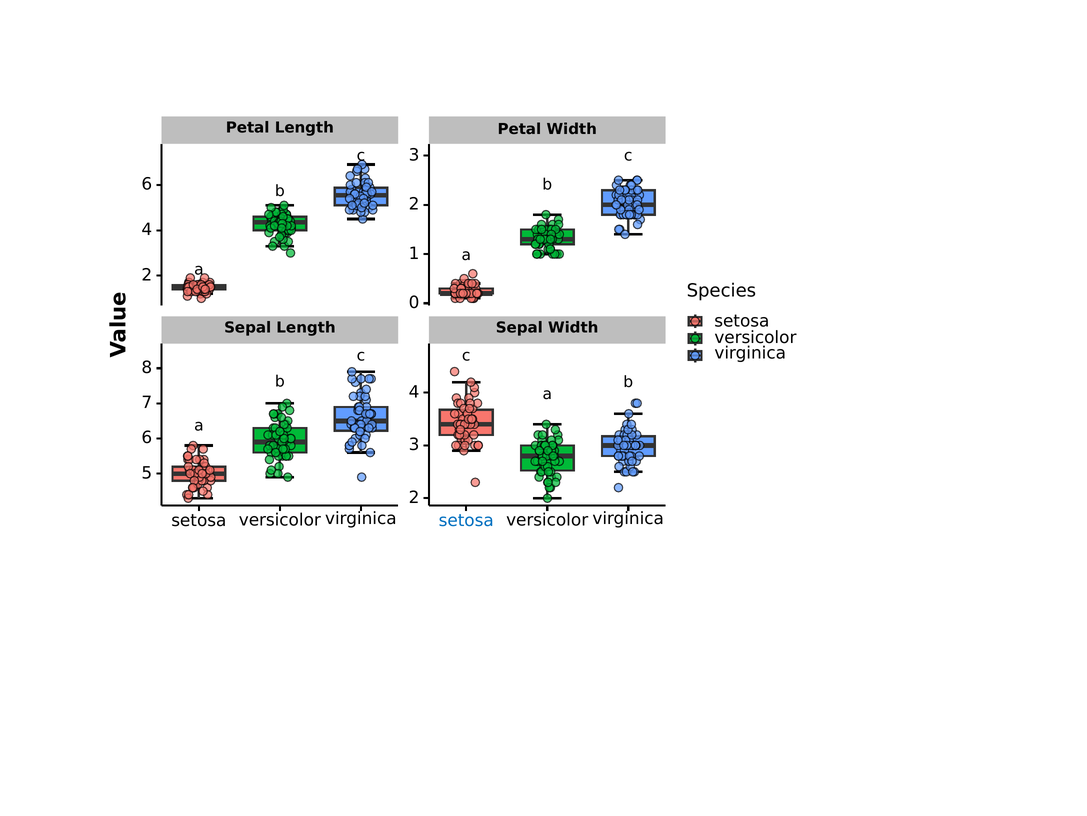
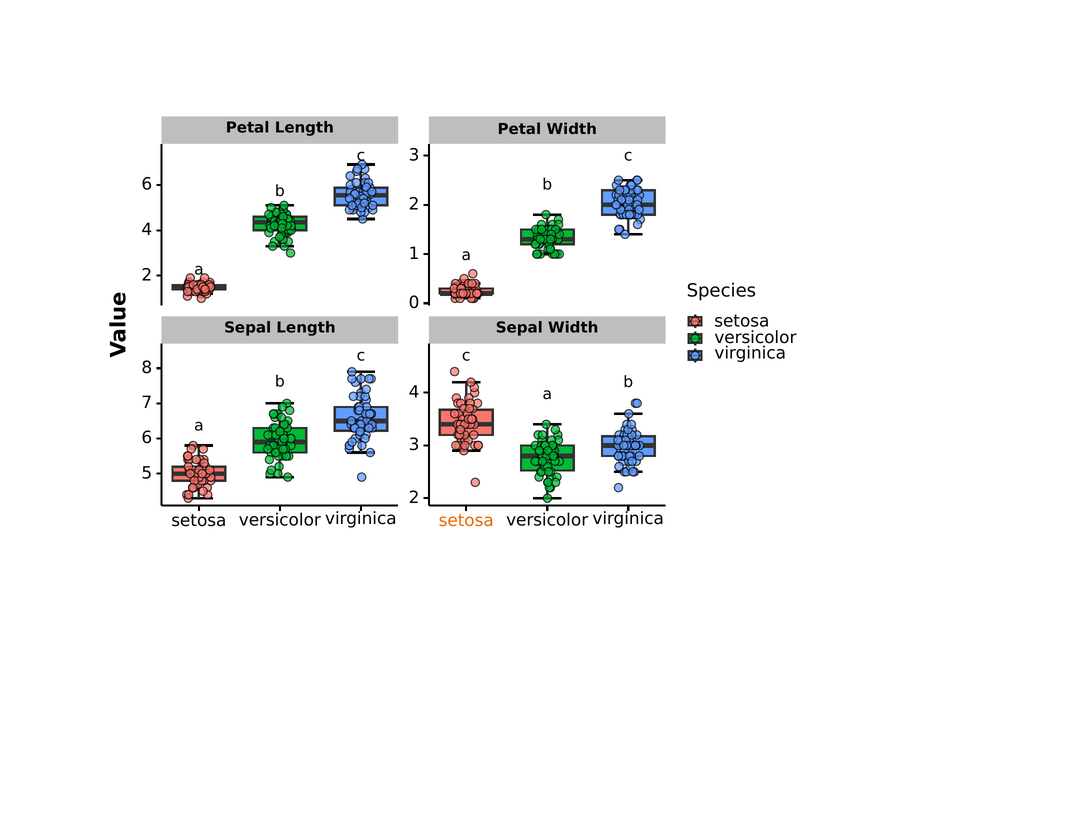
setosa colour: blue -> orange (466, 520)
